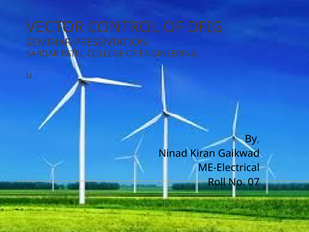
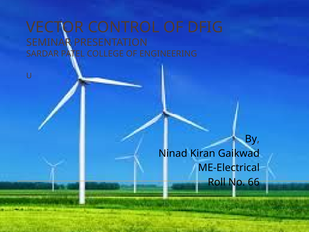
07: 07 -> 66 (254, 182)
